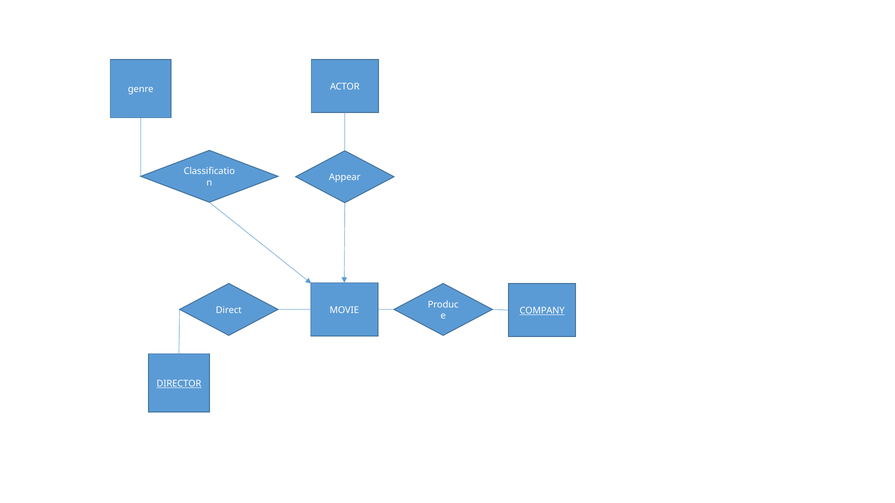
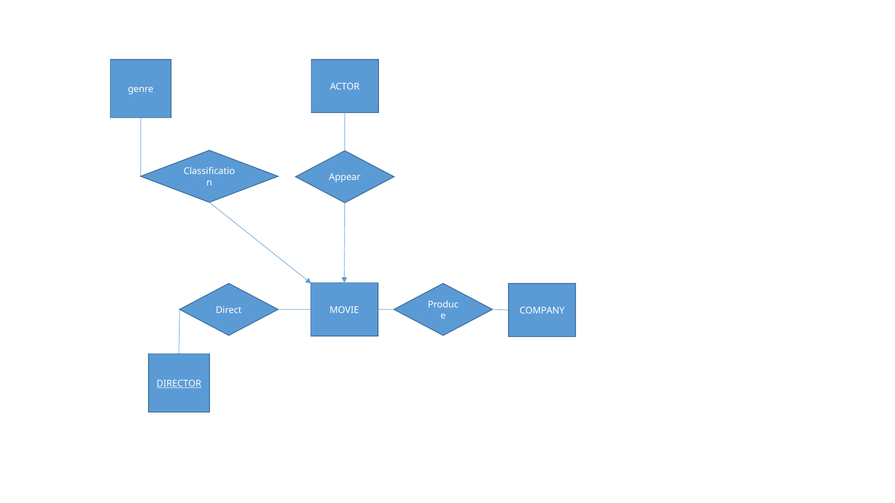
COMPANY underline: present -> none (542, 311)
